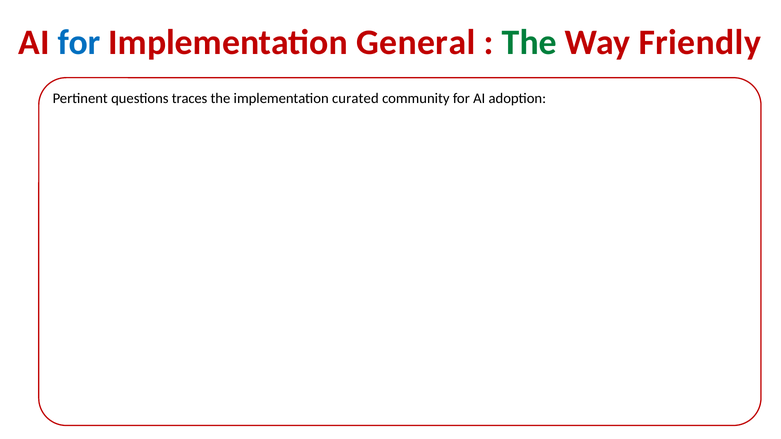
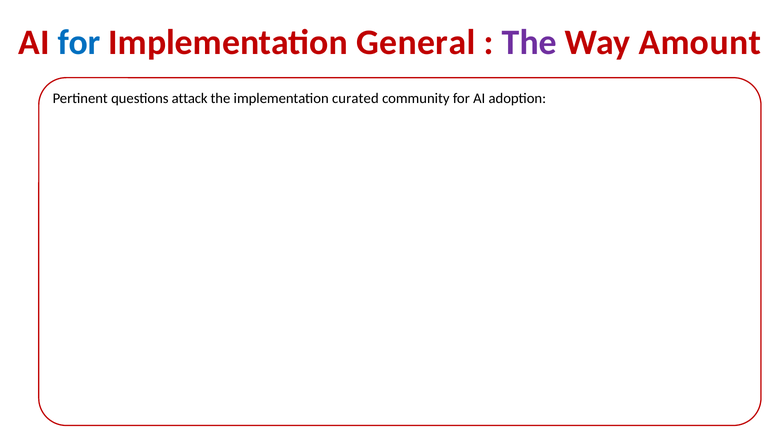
The colour: green -> purple (529, 42)
Friendly: Friendly -> Amount (700, 42)
traces: traces -> attack (190, 98)
